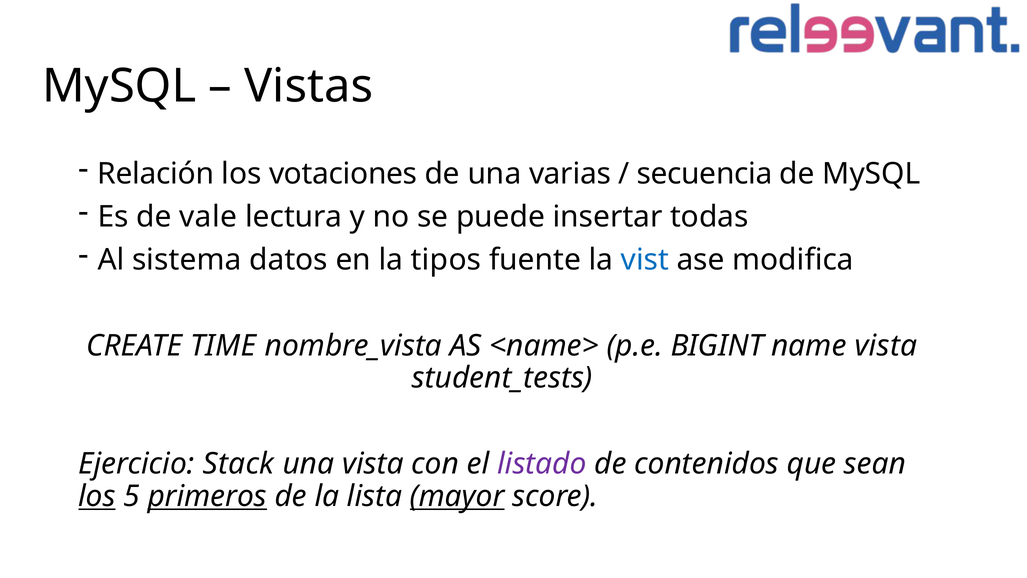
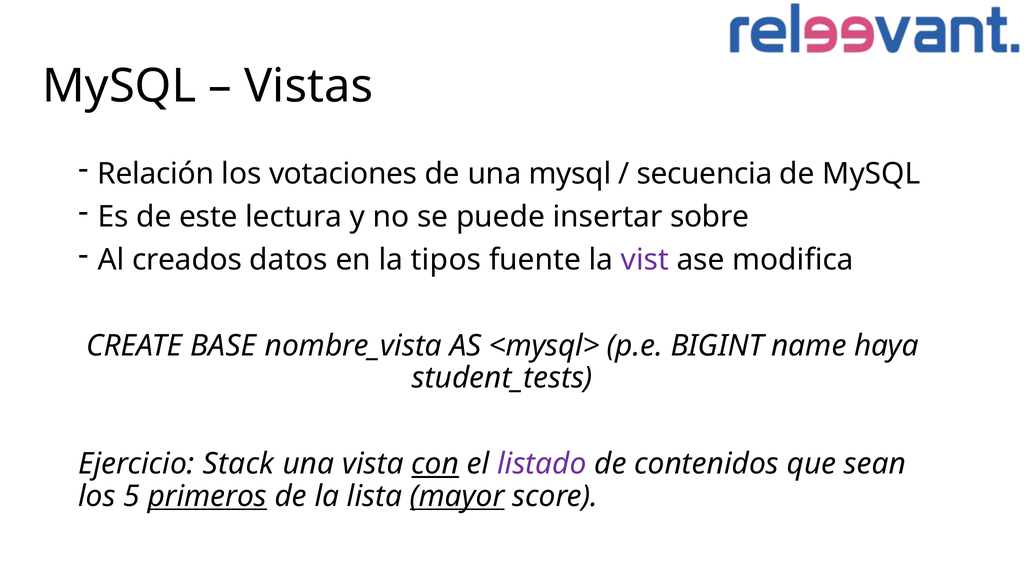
una varias: varias -> mysql (570, 174)
vale: vale -> este (208, 217)
todas: todas -> sobre (710, 217)
sistema: sistema -> creados (187, 260)
vist colour: blue -> purple (645, 260)
TIME: TIME -> BASE (223, 346)
<name>: <name> -> <mysql> (544, 346)
name vista: vista -> haya (886, 346)
con underline: none -> present (435, 464)
los underline: present -> none (97, 496)
